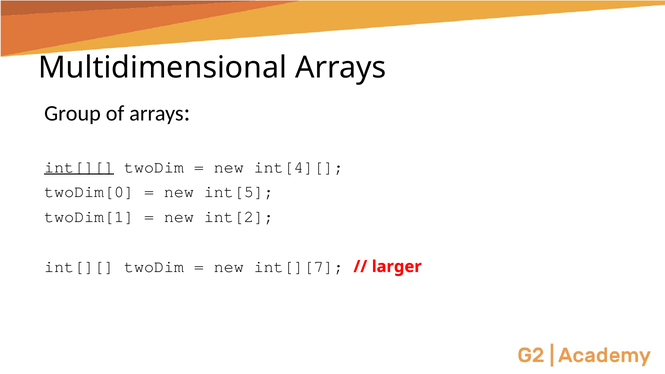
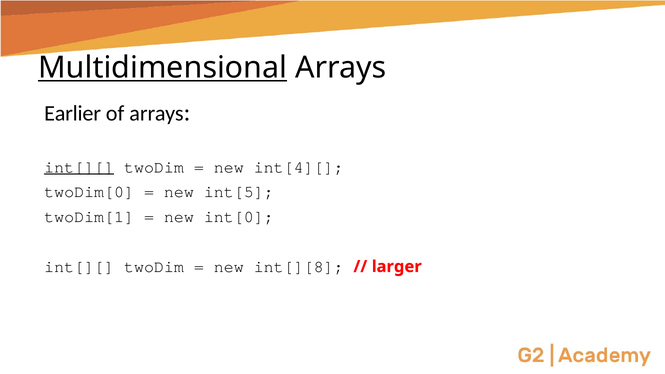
Multidimensional underline: none -> present (163, 68)
Group: Group -> Earlier (73, 114)
int[2: int[2 -> int[0 (239, 217)
int[][7: int[][7 -> int[][8 (299, 267)
